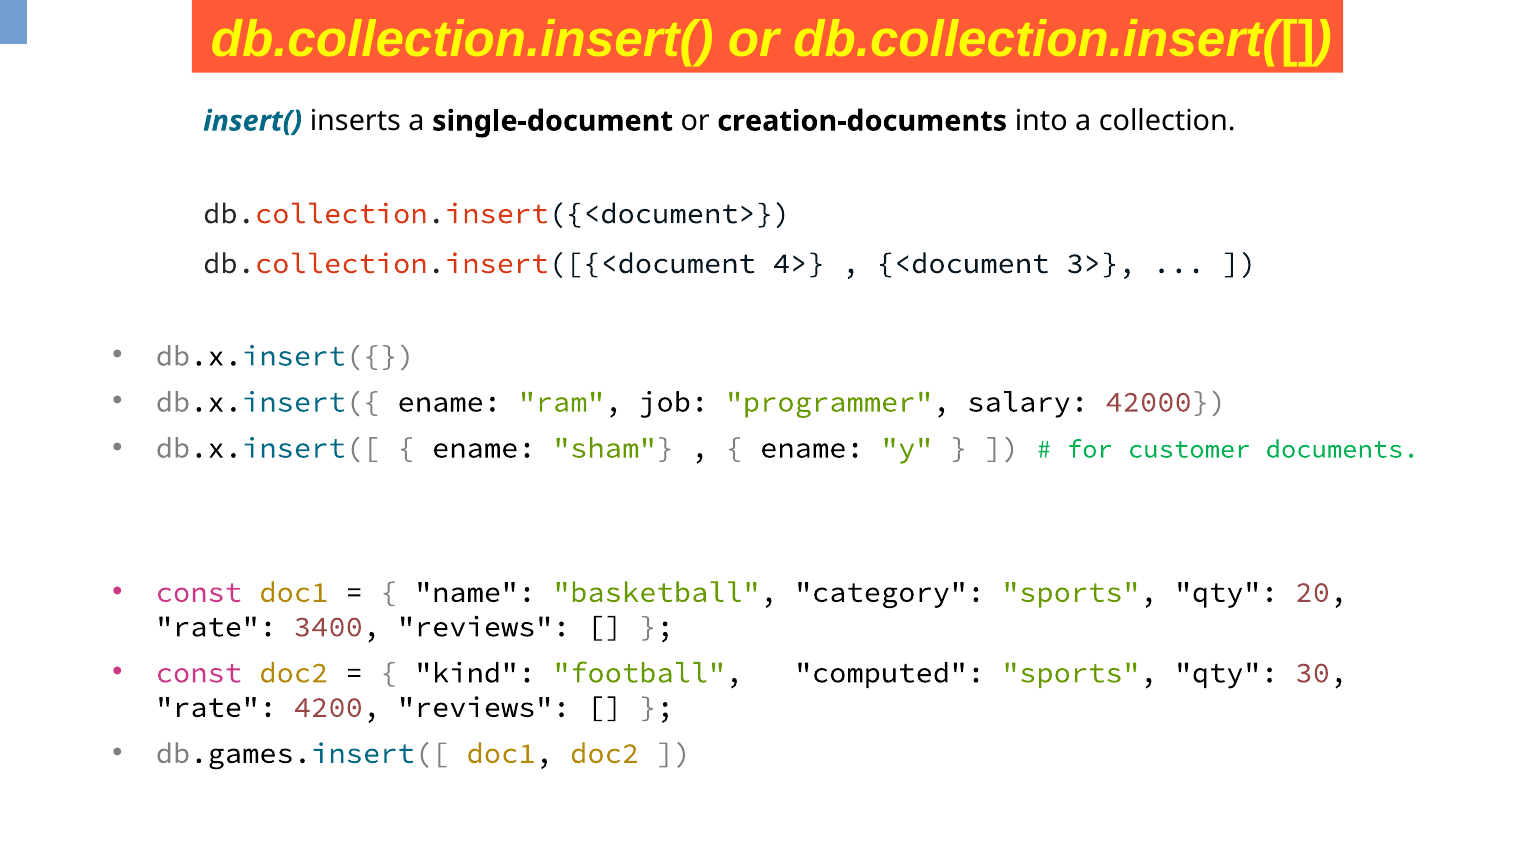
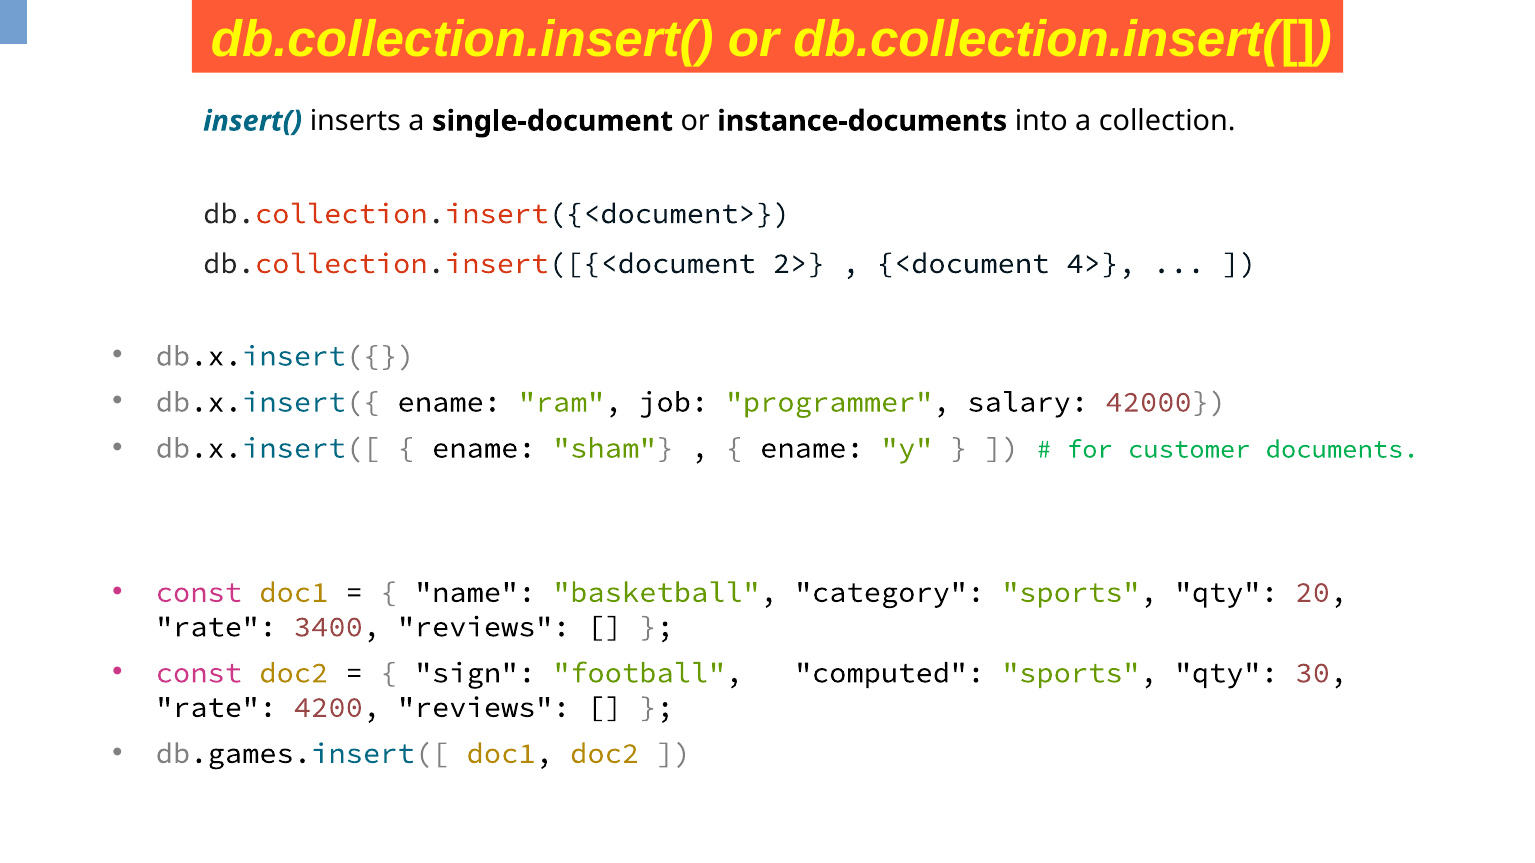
creation-documents: creation-documents -> instance-documents (862, 121)
4>: 4> -> 2> (799, 264)
3>: 3> -> 4> (1101, 264)
kind: kind -> sign (475, 673)
